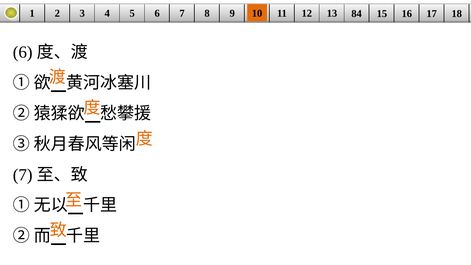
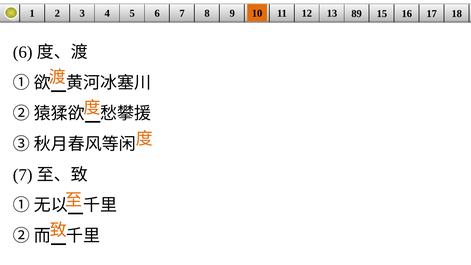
84: 84 -> 89 (357, 14)
